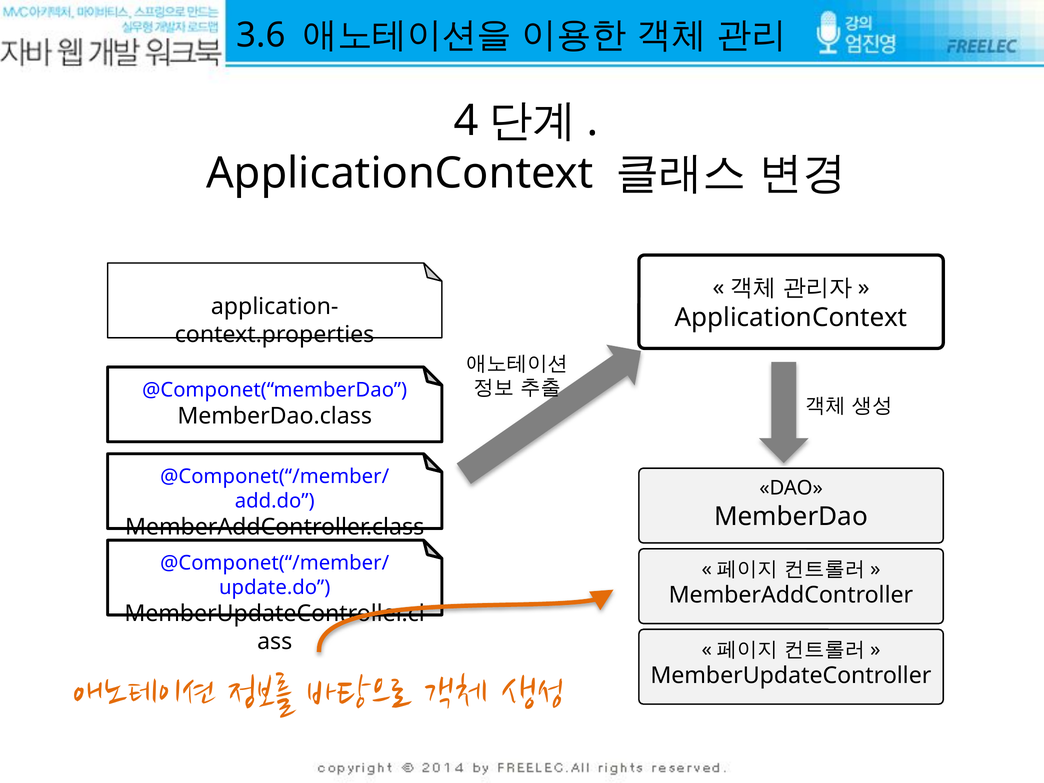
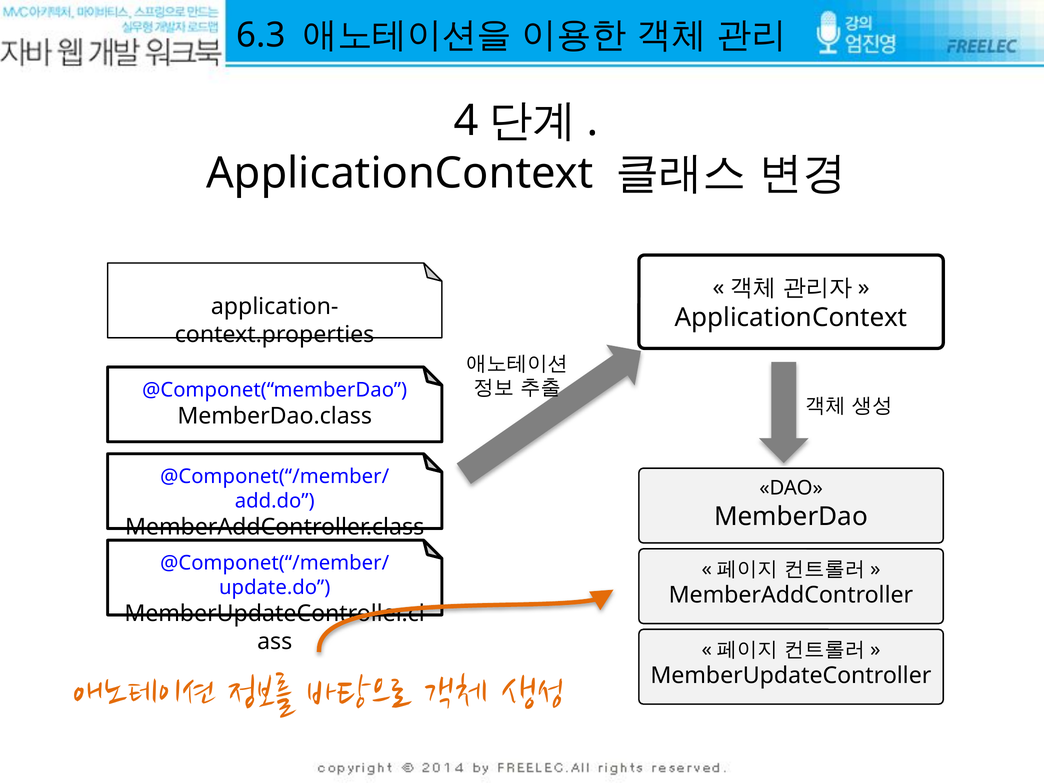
3.6: 3.6 -> 6.3 (261, 35)
